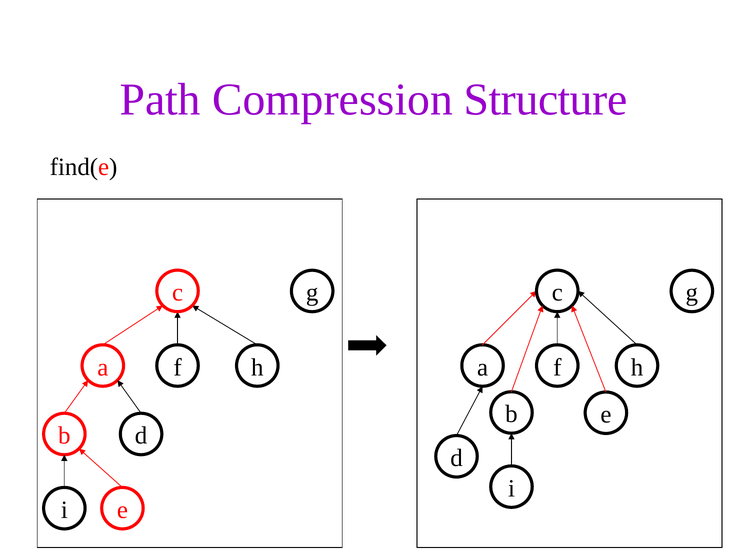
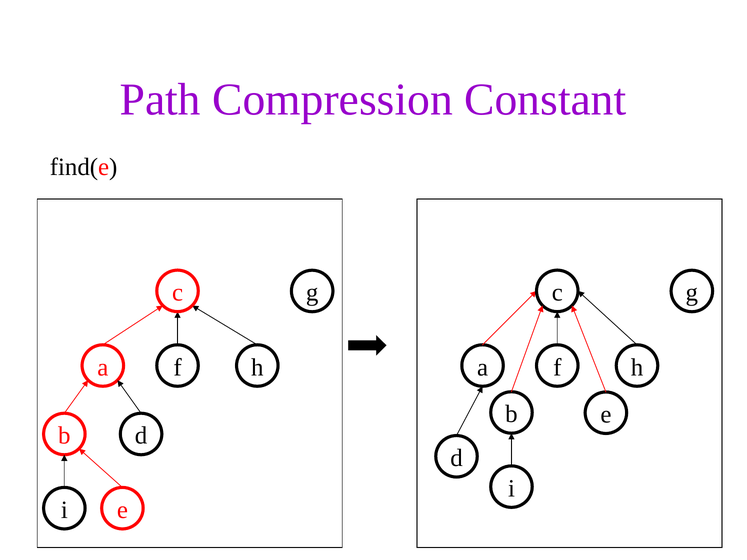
Structure: Structure -> Constant (545, 100)
